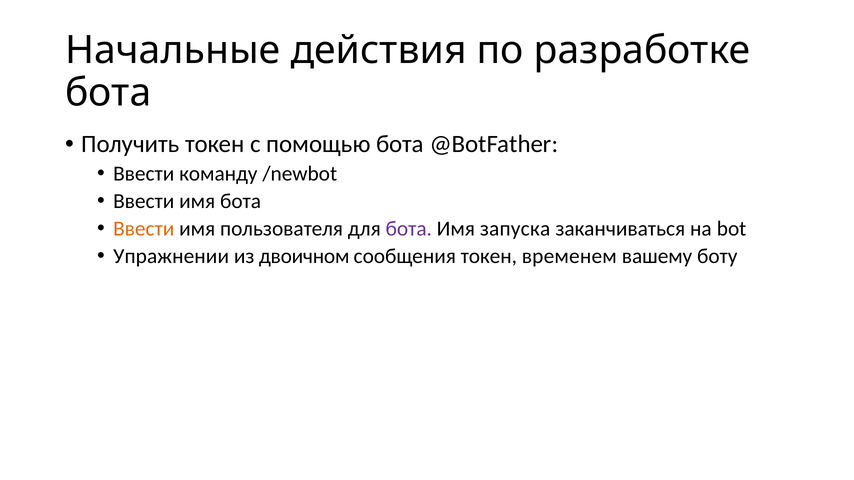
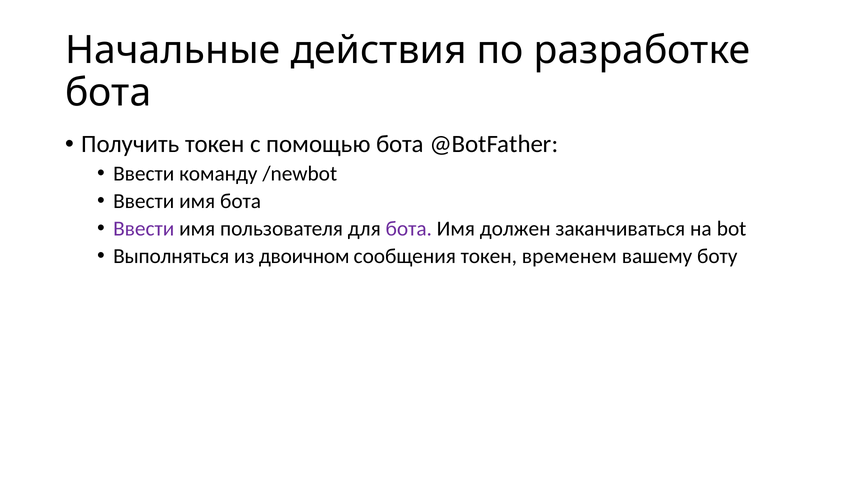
Ввести colour: orange -> purple (144, 229)
запуска: запуска -> должен (515, 229)
Упражнении: Упражнении -> Выполняться (171, 256)
